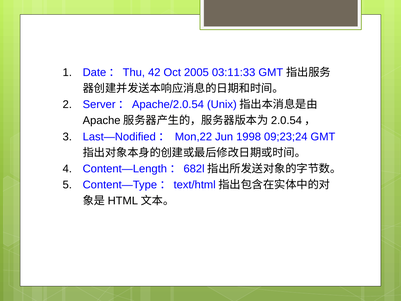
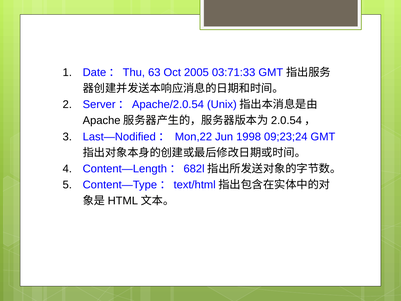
42: 42 -> 63 (154, 72)
03:11:33: 03:11:33 -> 03:71:33 (234, 72)
